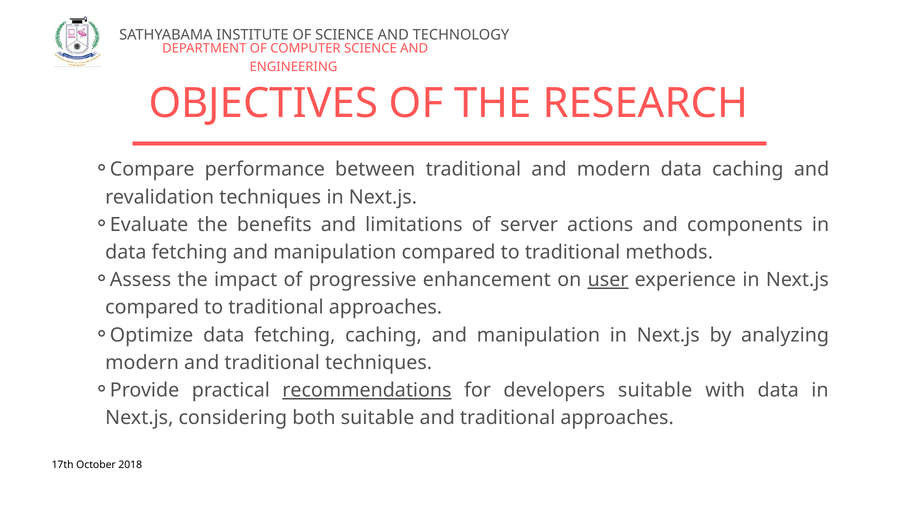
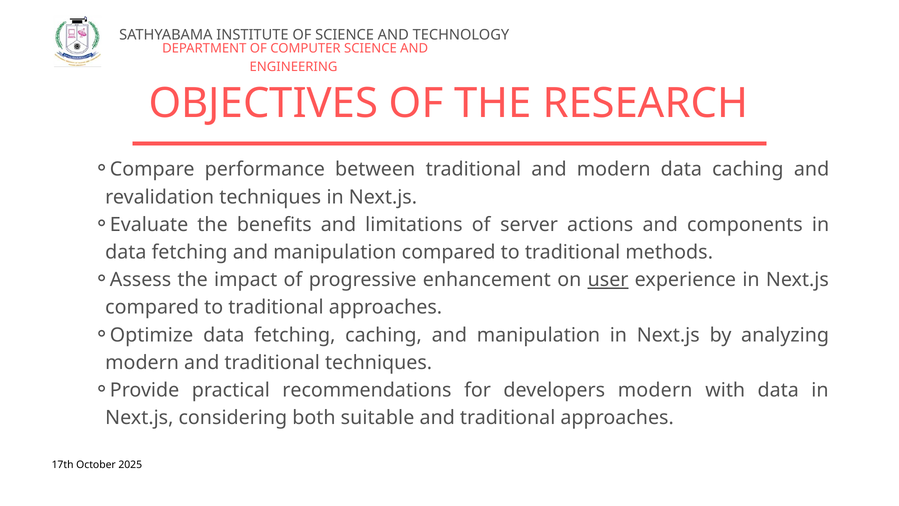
recommendations underline: present -> none (367, 390)
developers suitable: suitable -> modern (655, 390)
2018: 2018 -> 2025 (130, 465)
